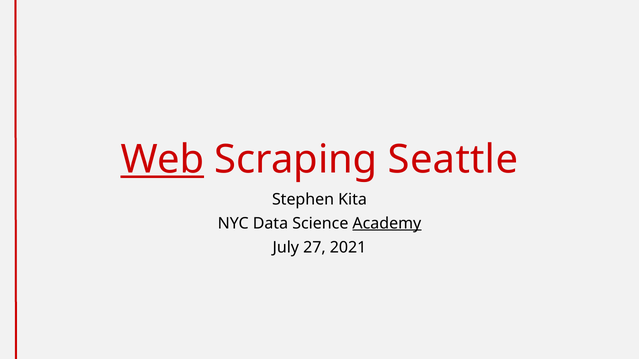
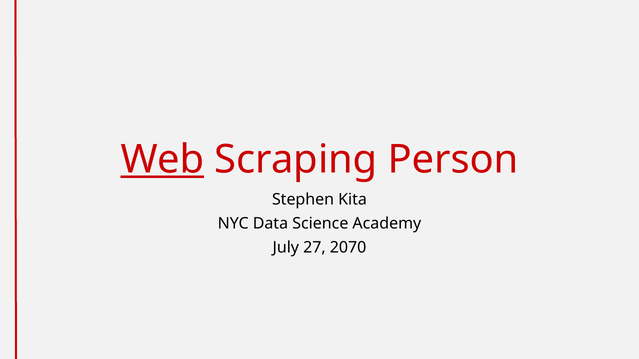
Seattle: Seattle -> Person (453, 160)
Academy underline: present -> none (387, 224)
2021: 2021 -> 2070 (348, 248)
